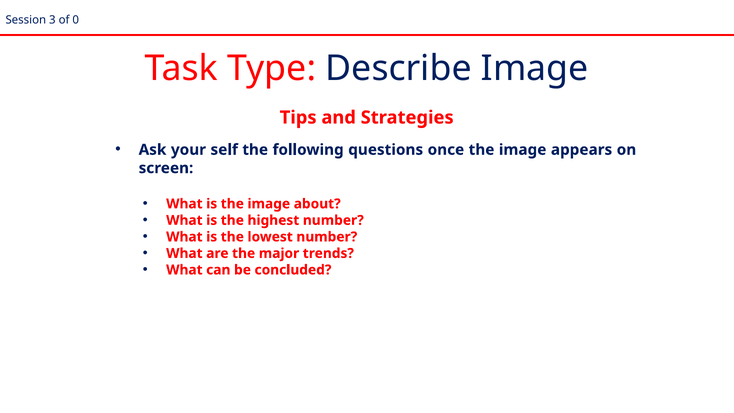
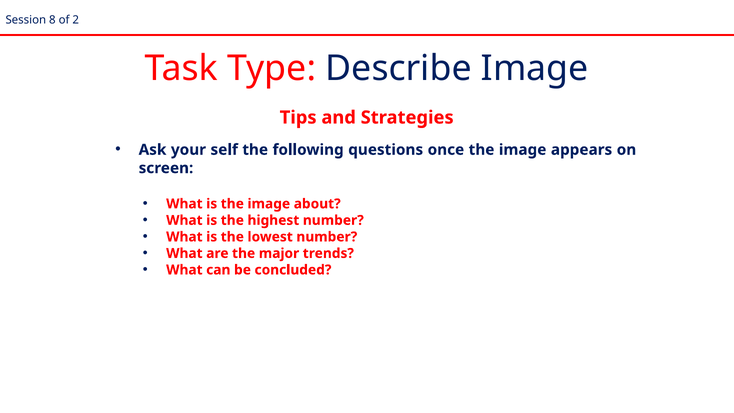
3: 3 -> 8 (52, 20)
0: 0 -> 2 (76, 20)
